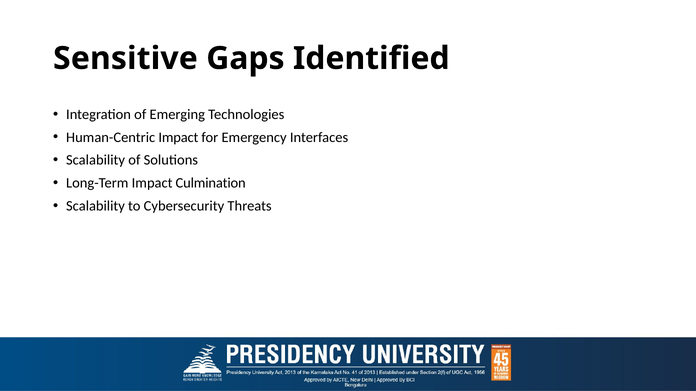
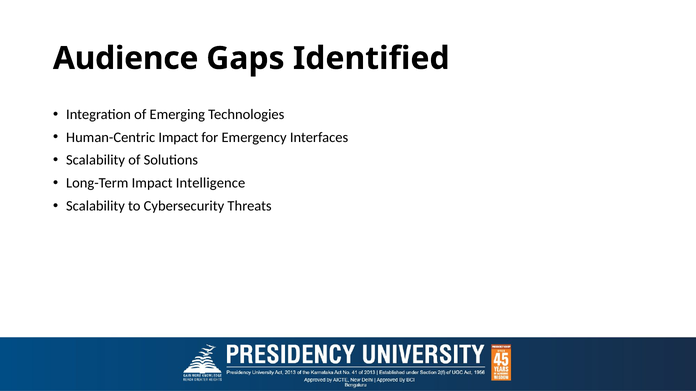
Sensitive: Sensitive -> Audience (126, 58)
Culmination: Culmination -> Intelligence (211, 183)
